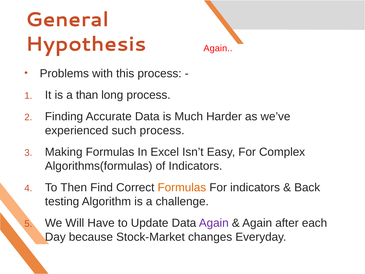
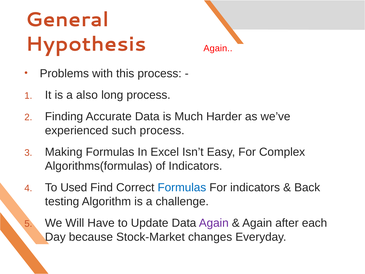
than: than -> also (87, 95)
Then: Then -> Used (74, 187)
Formulas colour: orange -> blue (182, 187)
